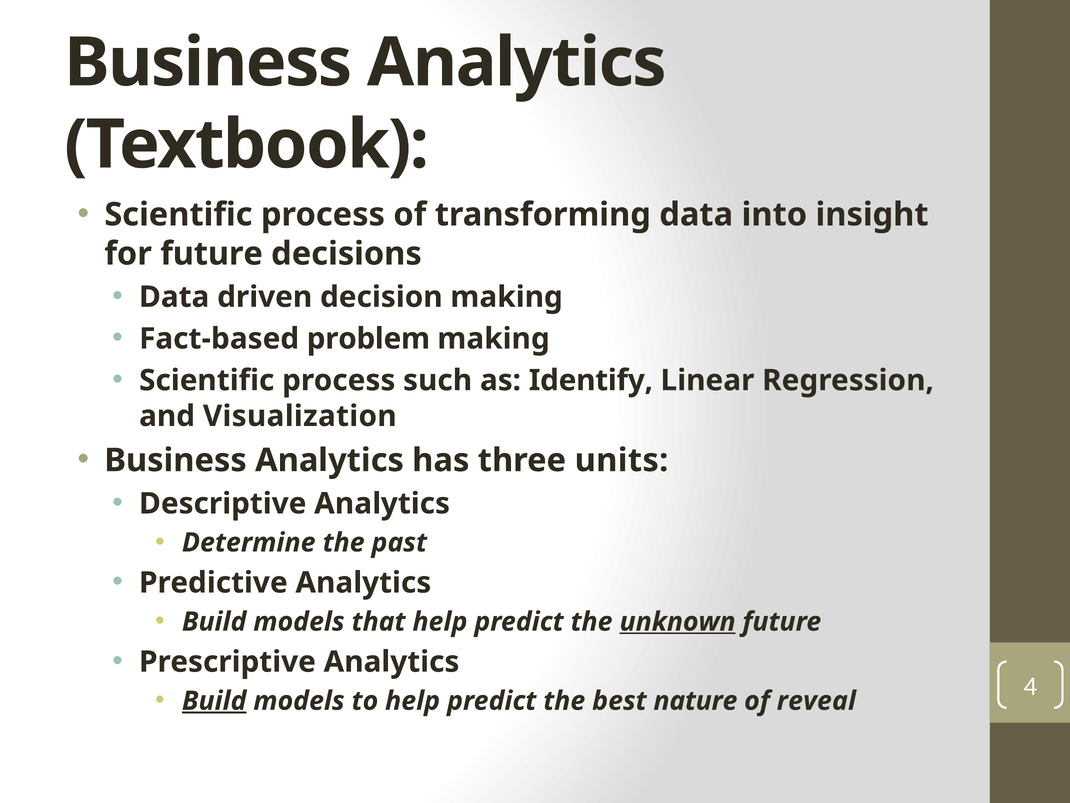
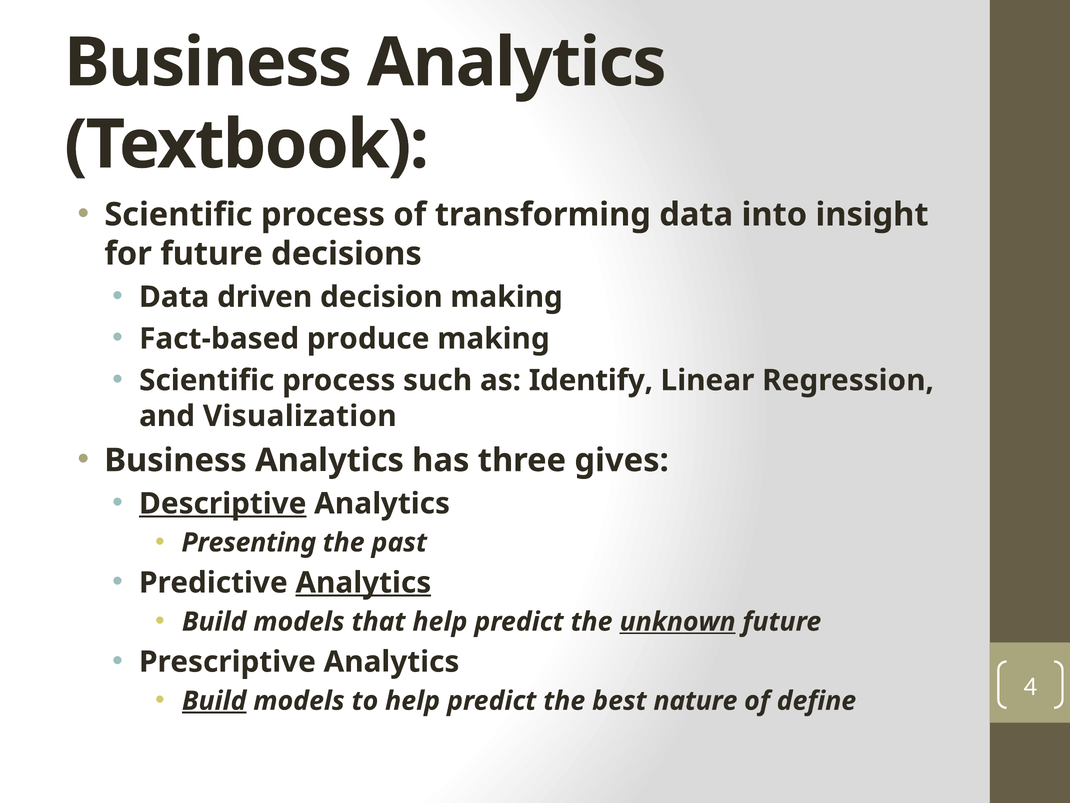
problem: problem -> produce (368, 339)
units: units -> gives (622, 460)
Descriptive underline: none -> present (223, 503)
Determine: Determine -> Presenting (249, 542)
Analytics underline: none -> present (363, 582)
reveal: reveal -> define (816, 701)
